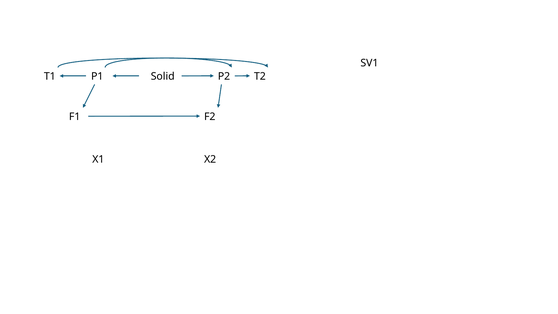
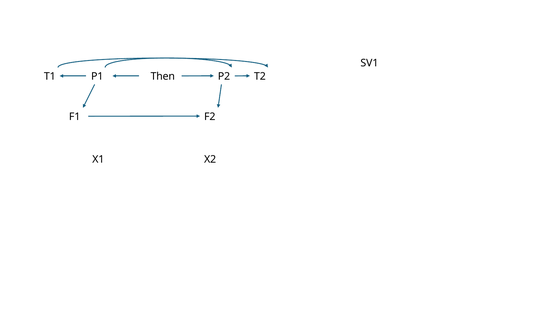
Solid: Solid -> Then (163, 77)
